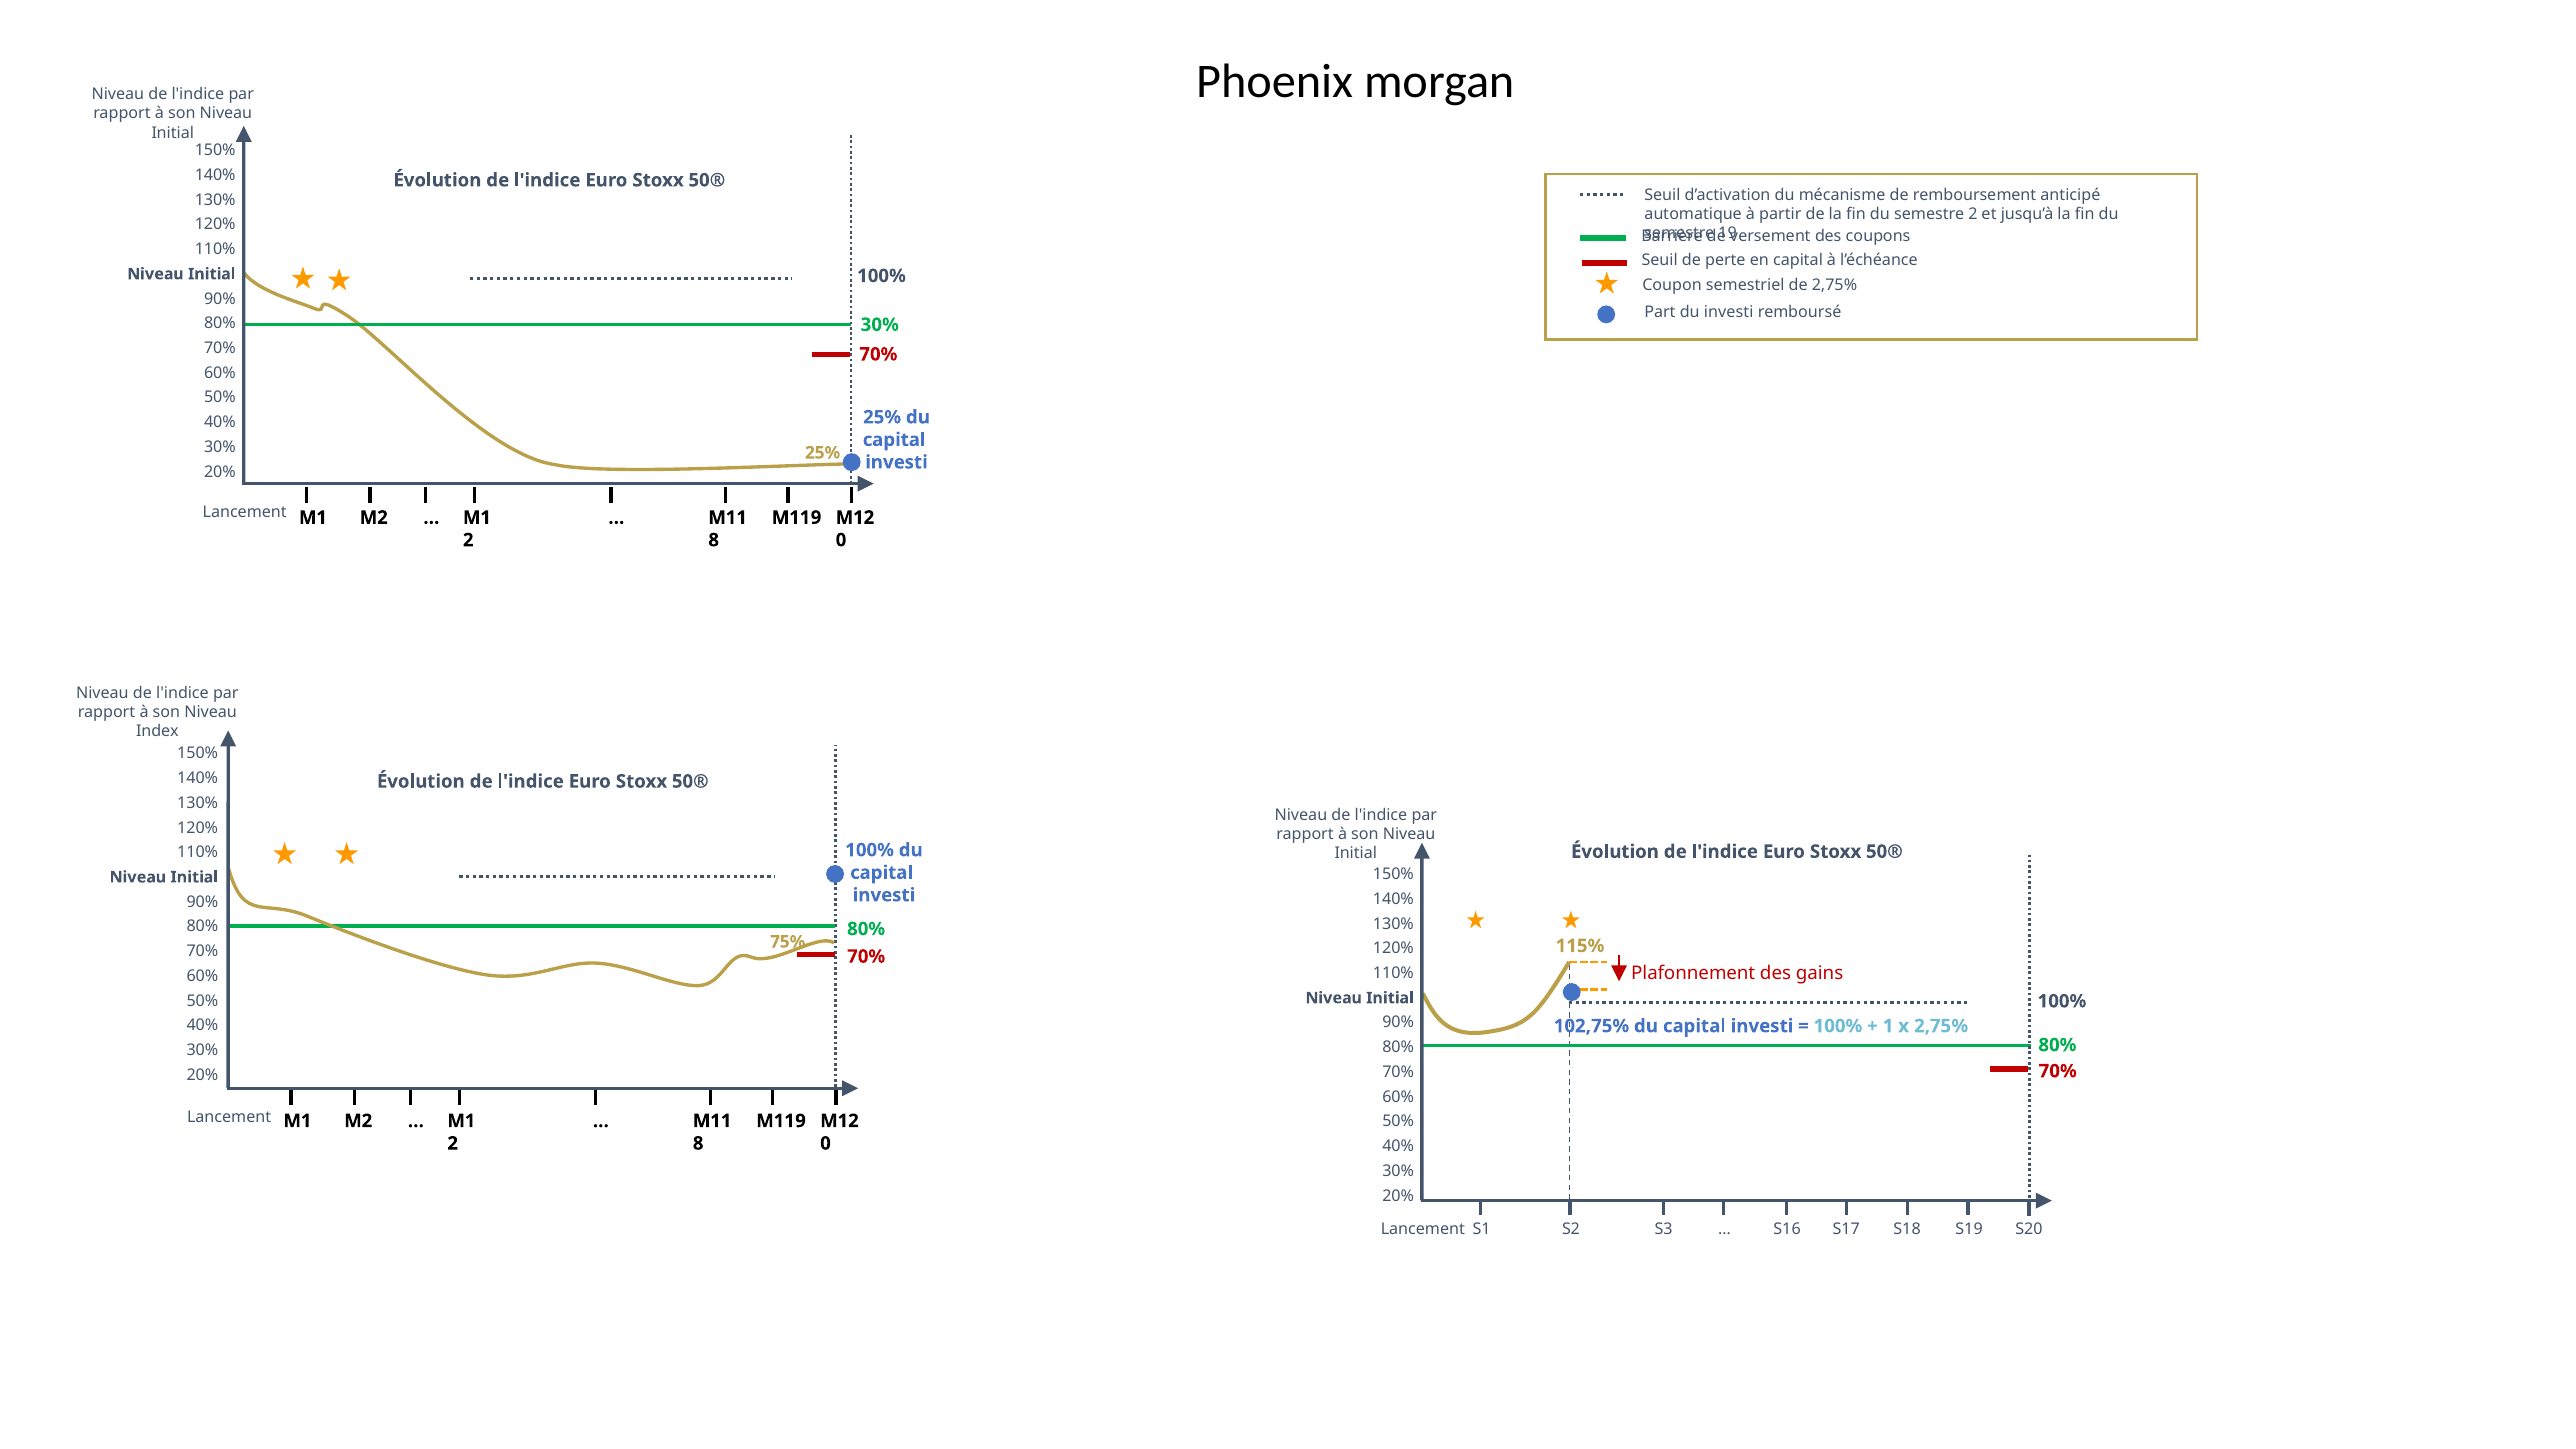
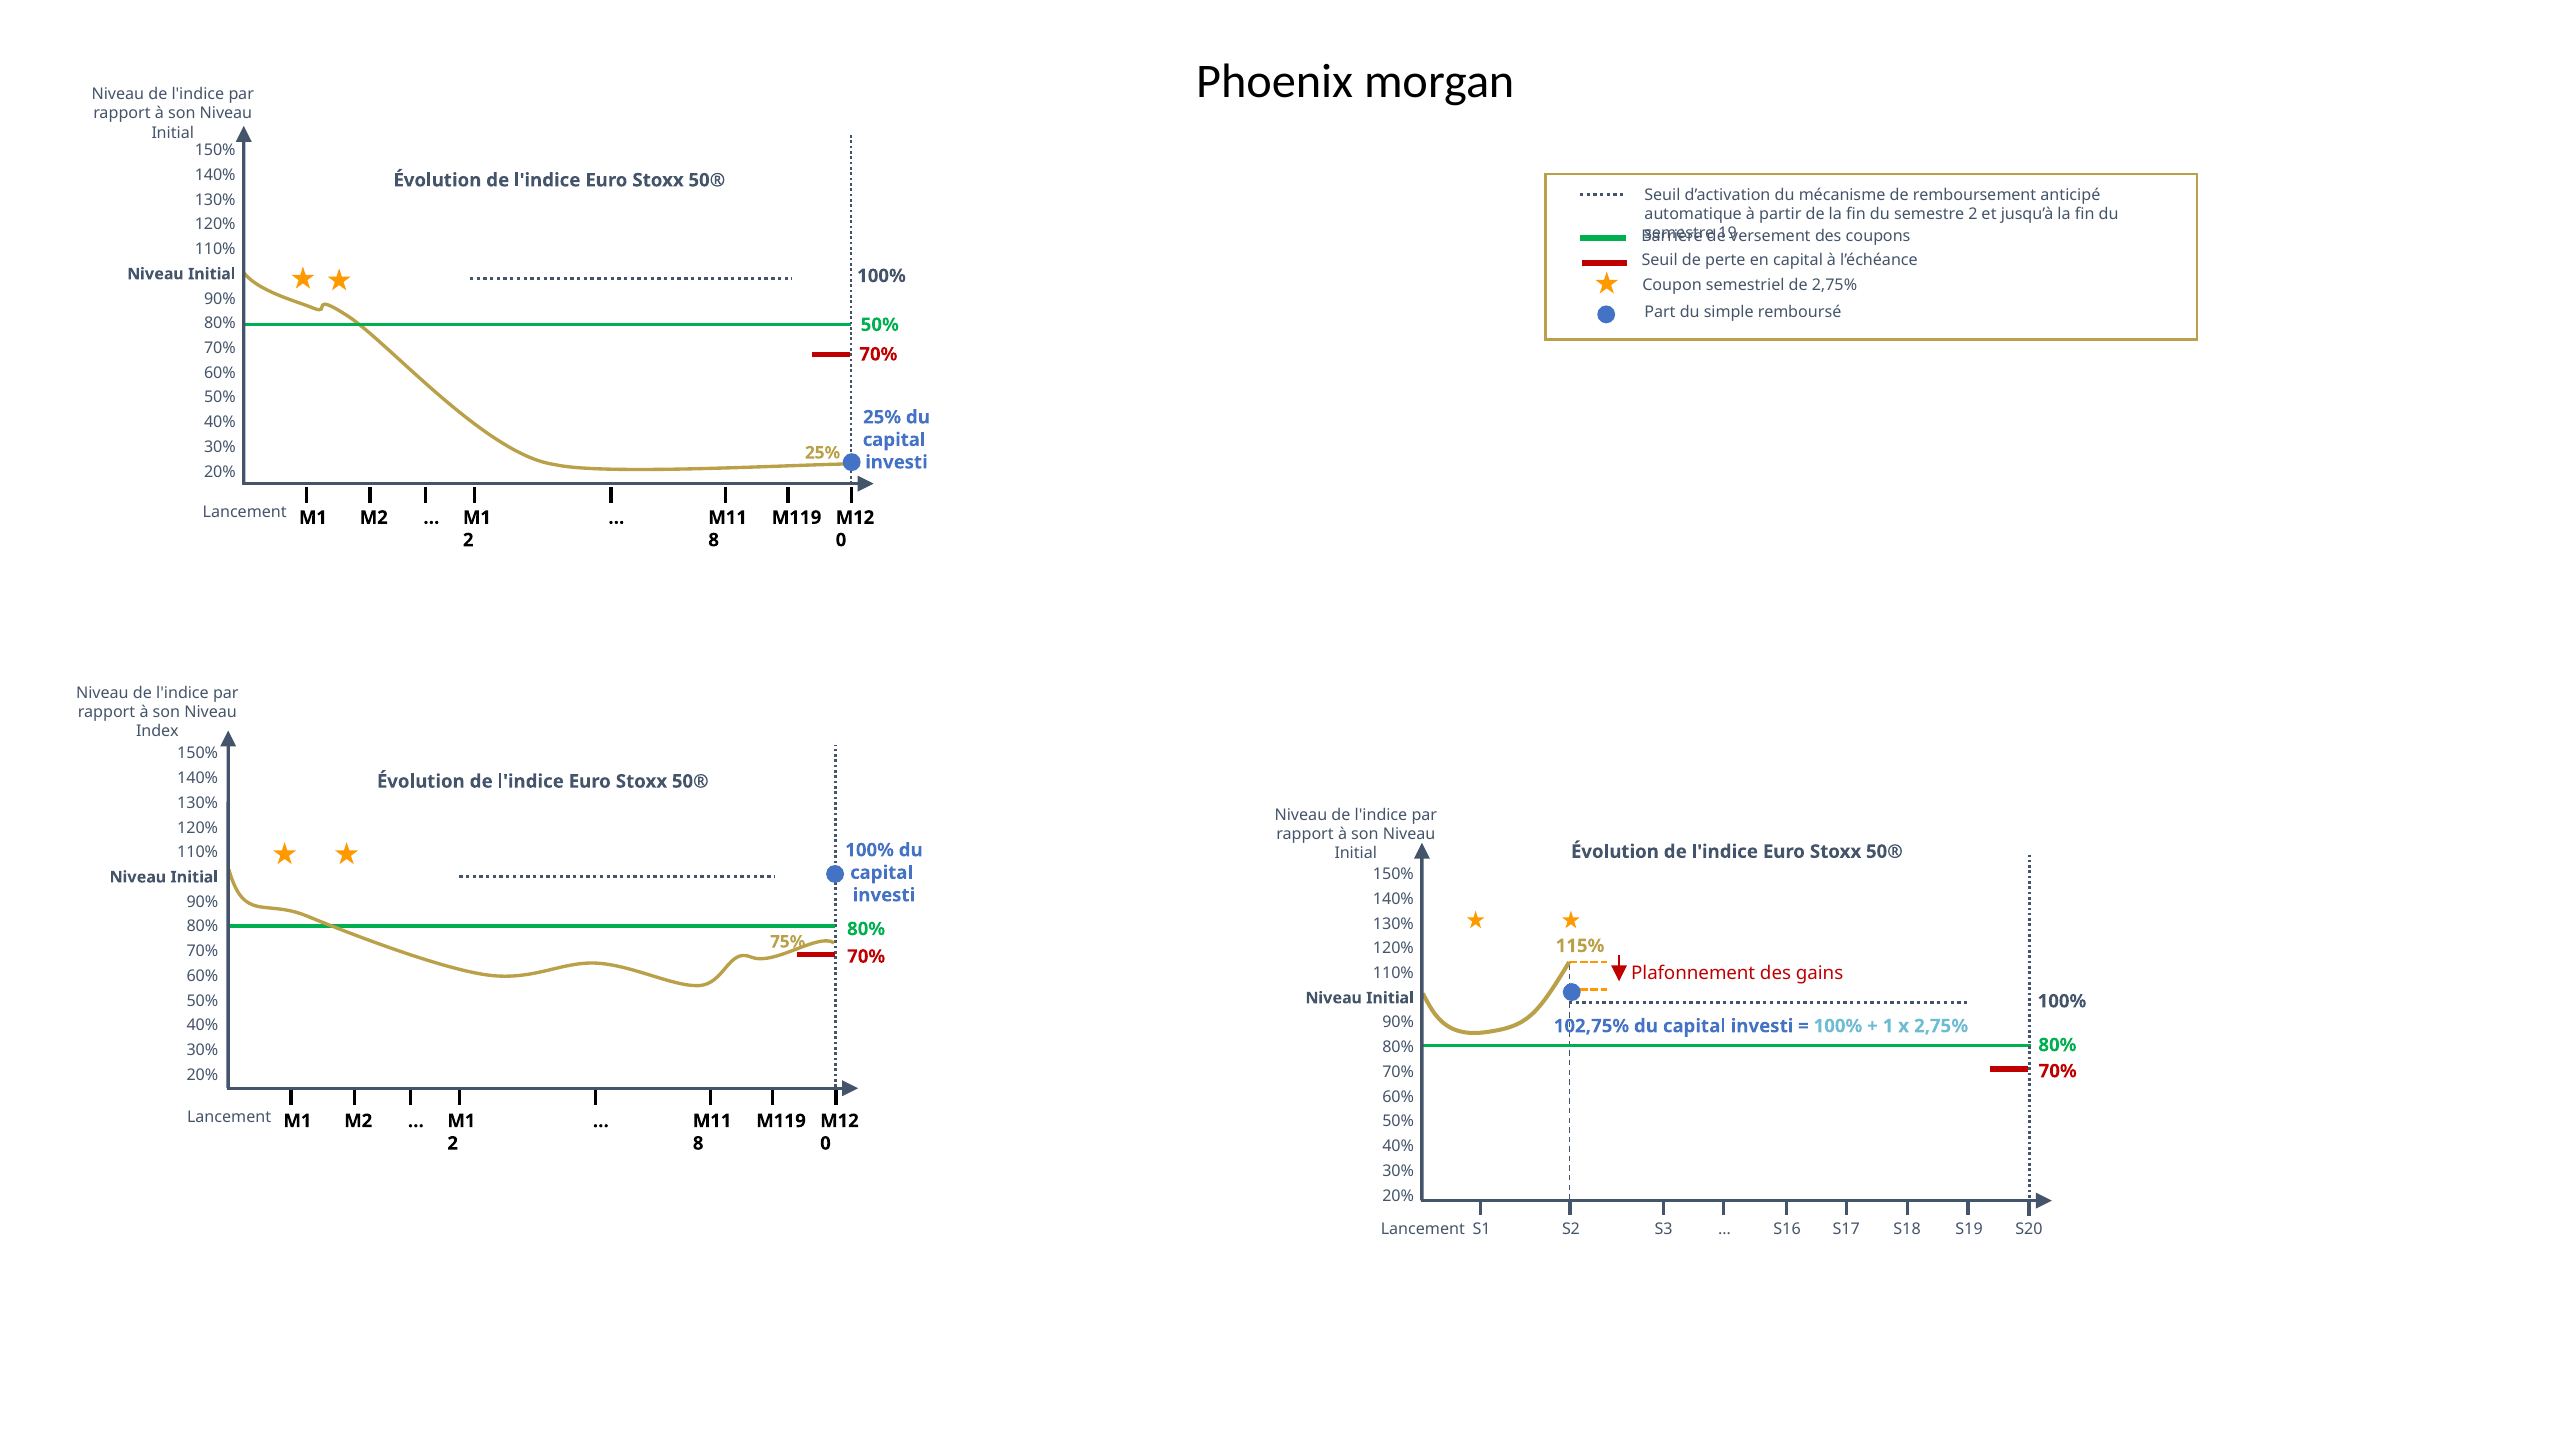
du investi: investi -> simple (1729, 312)
30%: 30% -> 50% (880, 325)
